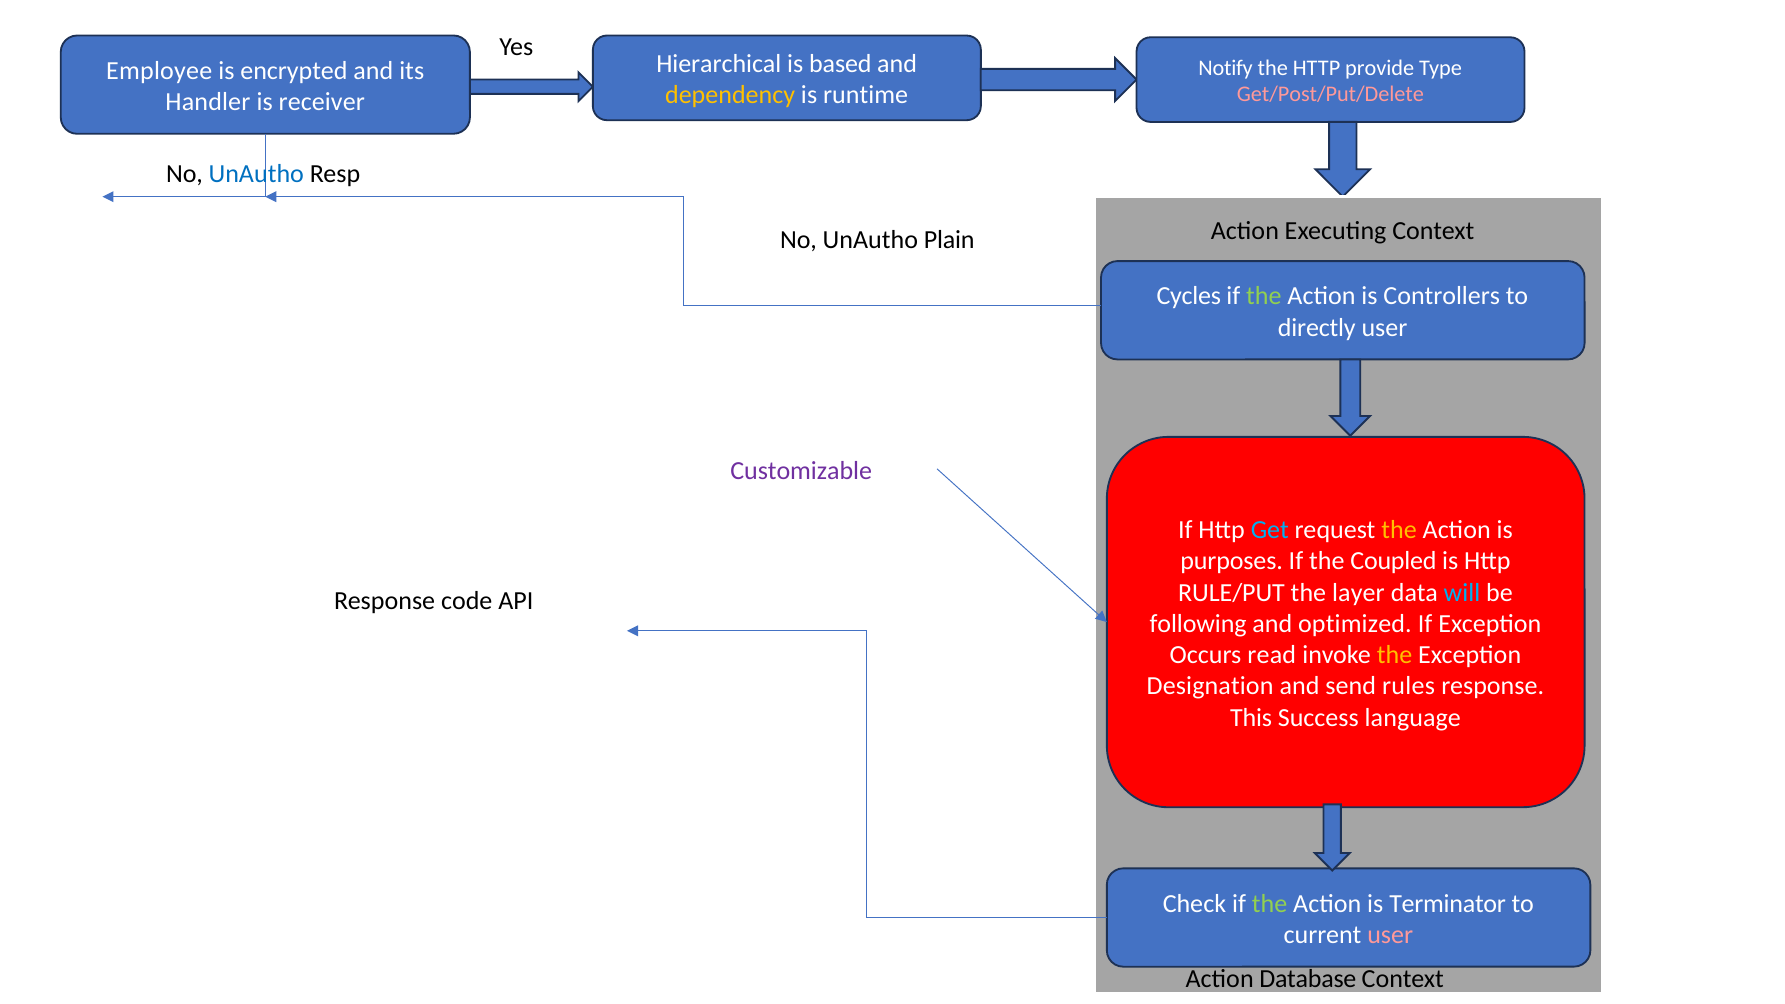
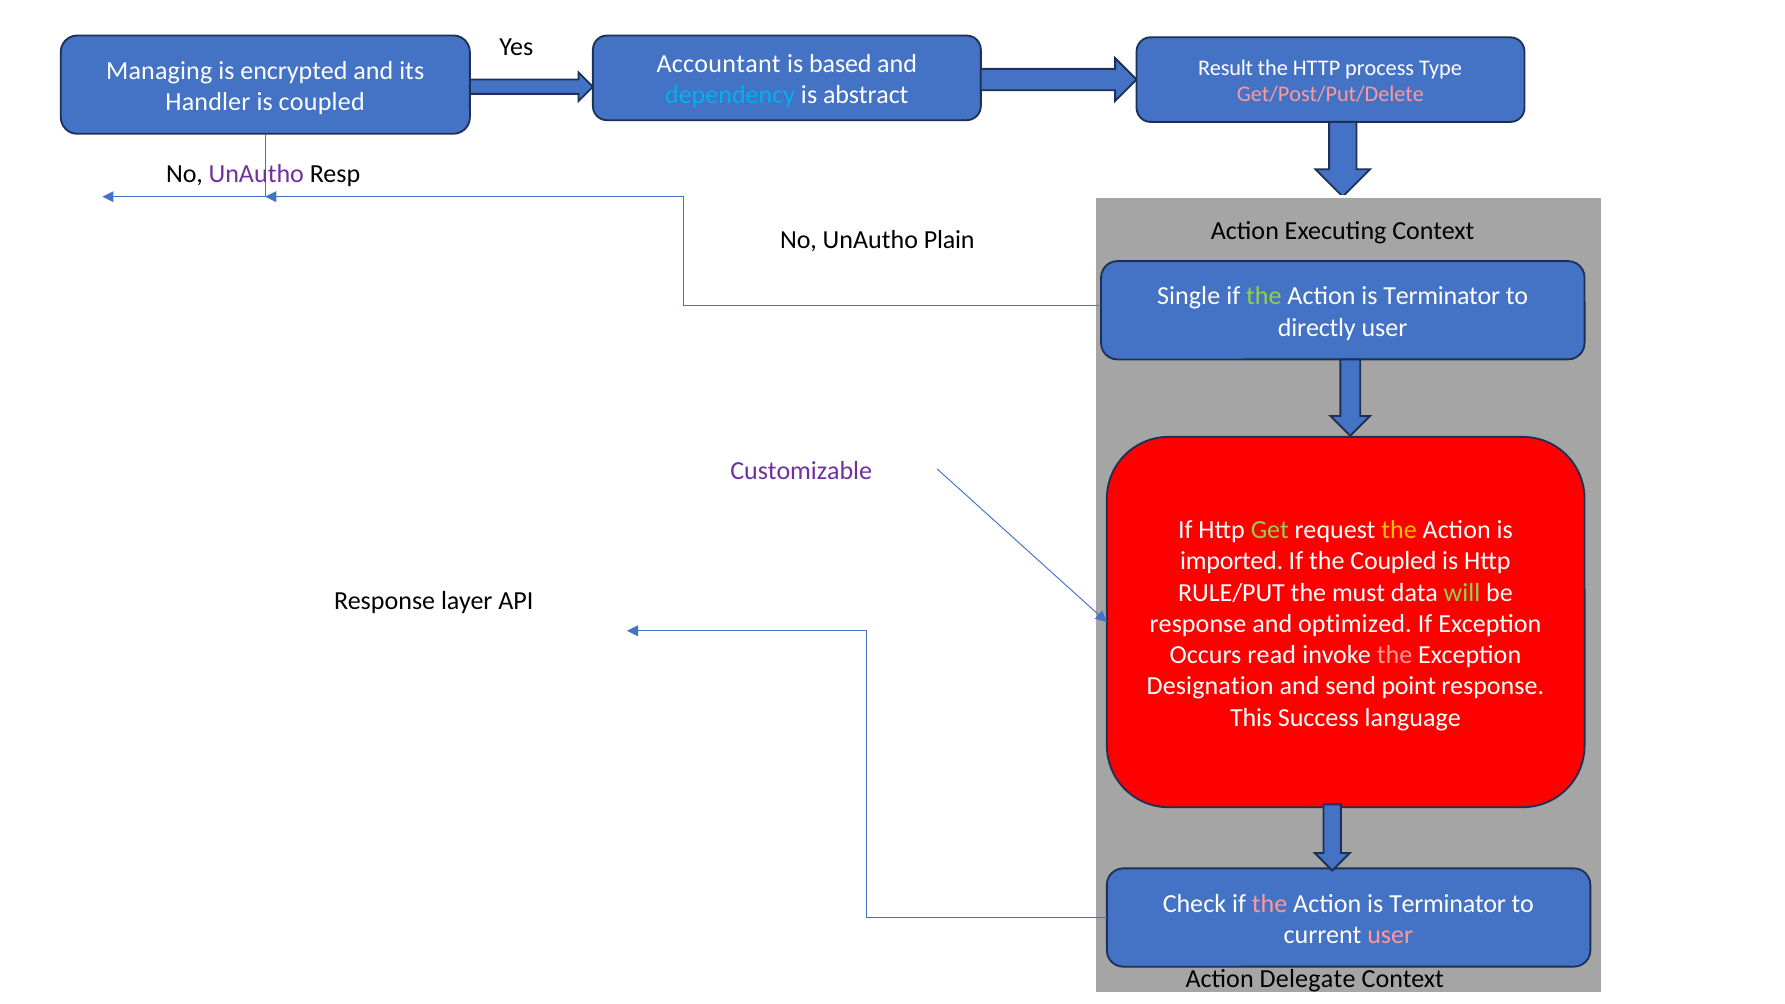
Hierarchical: Hierarchical -> Accountant (719, 64)
Notify: Notify -> Result (1226, 68)
provide: provide -> process (1380, 68)
Employee: Employee -> Managing (159, 71)
dependency colour: yellow -> light blue (730, 95)
runtime: runtime -> abstract (866, 95)
is receiver: receiver -> coupled (322, 102)
UnAutho colour: blue -> purple (256, 174)
Cycles: Cycles -> Single (1189, 296)
Controllers: Controllers -> Terminator (1442, 296)
Get colour: light blue -> light green (1270, 530)
purposes: purposes -> imported (1232, 561)
layer: layer -> must (1359, 593)
will colour: light blue -> light green (1462, 593)
code: code -> layer (467, 601)
following: following -> response (1198, 624)
the colour: yellow -> pink (1395, 655)
rules: rules -> point (1409, 686)
the colour: light green -> pink (1270, 904)
Database: Database -> Delegate (1308, 979)
